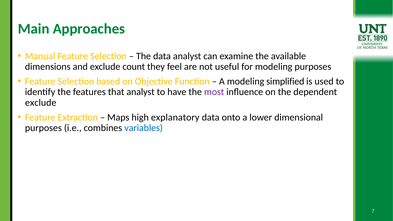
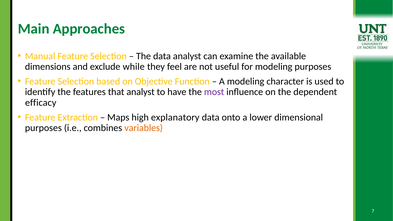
count: count -> while (134, 67)
simplified: simplified -> character (285, 81)
exclude: exclude -> efficacy (41, 103)
variables colour: blue -> orange (144, 128)
